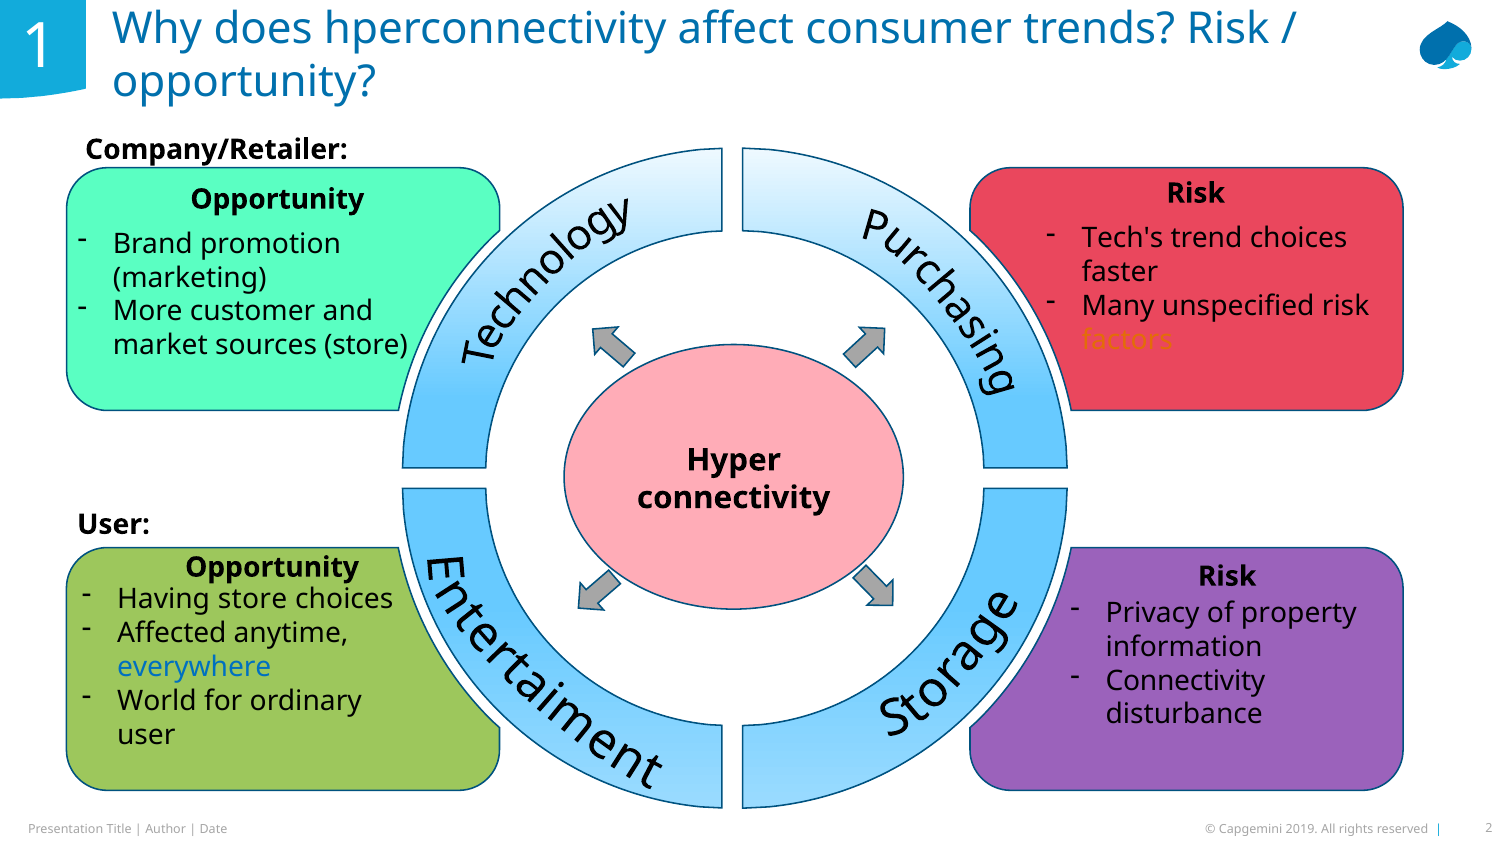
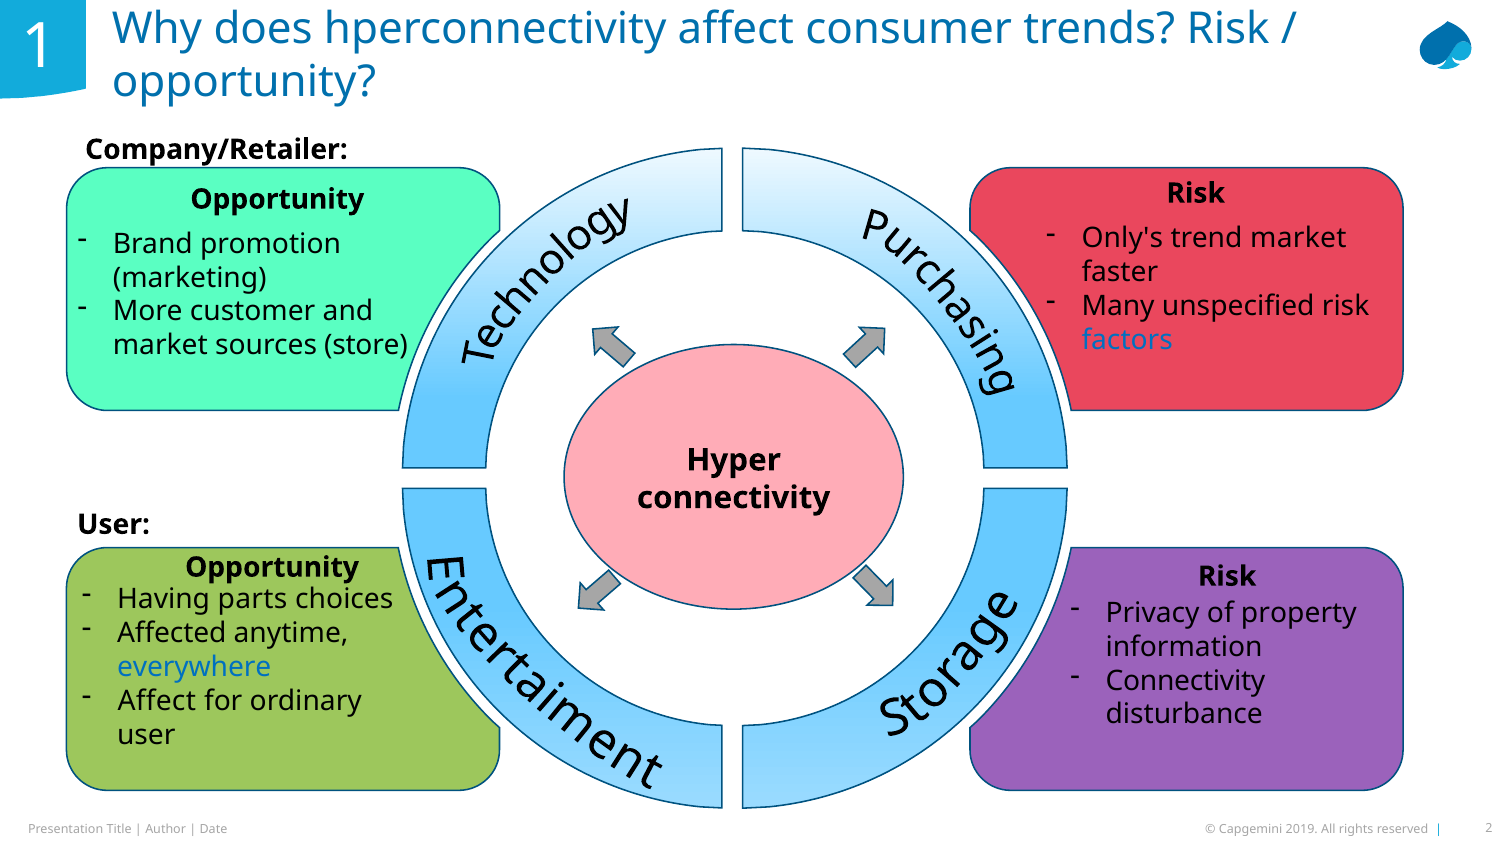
Tech's: Tech's -> Only's (1122, 238)
trend choices: choices -> market (1298, 238)
factors colour: orange -> blue (1127, 340)
Having store: store -> parts (253, 599)
World: World -> Affect (157, 701)
